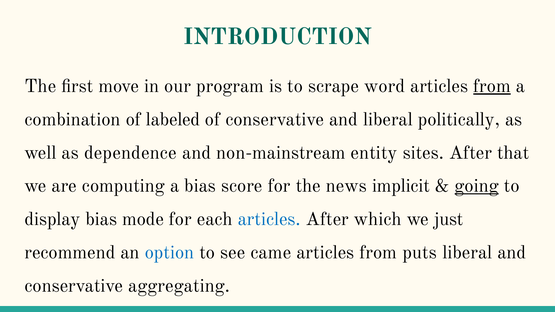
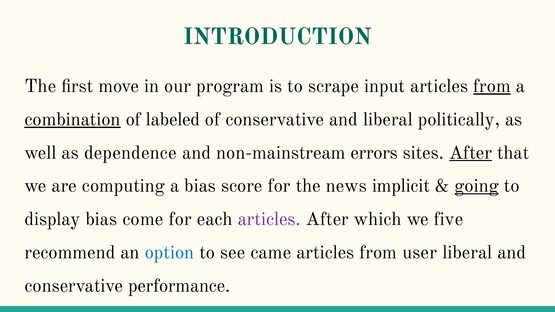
word: word -> input (385, 86)
combination underline: none -> present (73, 119)
entity: entity -> errors (374, 153)
After underline: none -> present (471, 153)
mode: mode -> come (143, 219)
articles colour: blue -> purple (269, 219)
just: just -> five (449, 219)
puts: puts -> user (420, 253)
aggregating: aggregating -> performance (179, 286)
